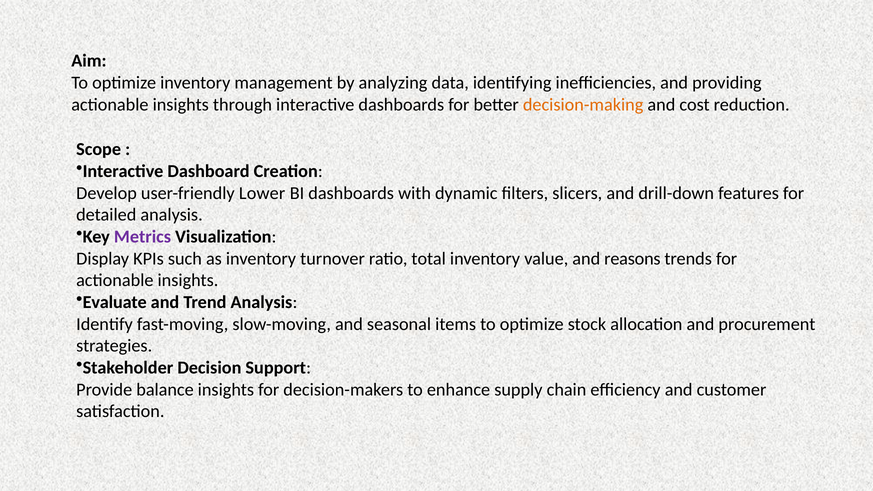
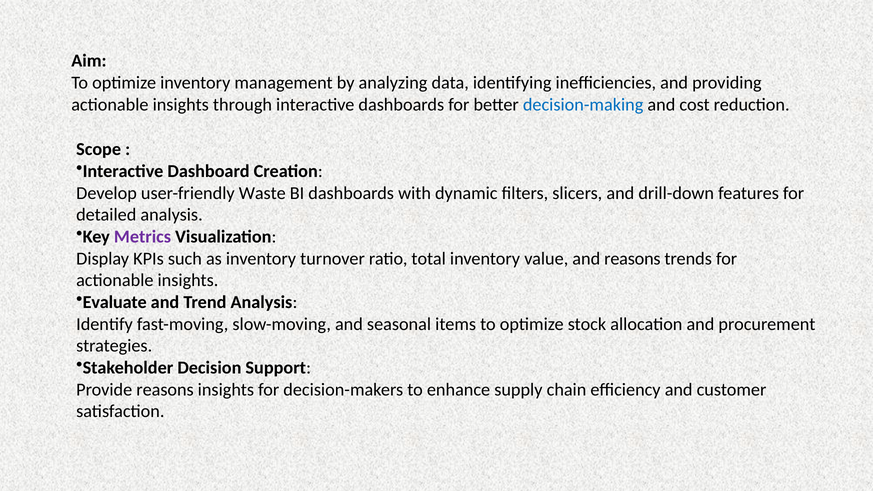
decision-making colour: orange -> blue (583, 105)
Lower: Lower -> Waste (262, 193)
Provide balance: balance -> reasons (165, 390)
